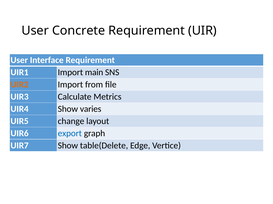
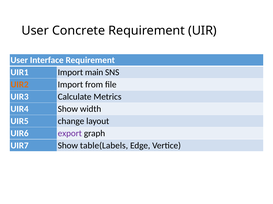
varies: varies -> width (91, 109)
export colour: blue -> purple (70, 134)
table(Delete: table(Delete -> table(Labels (104, 146)
